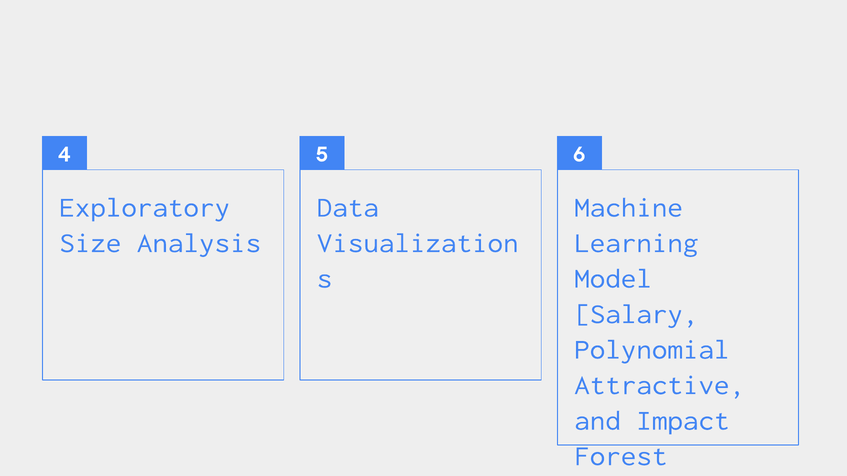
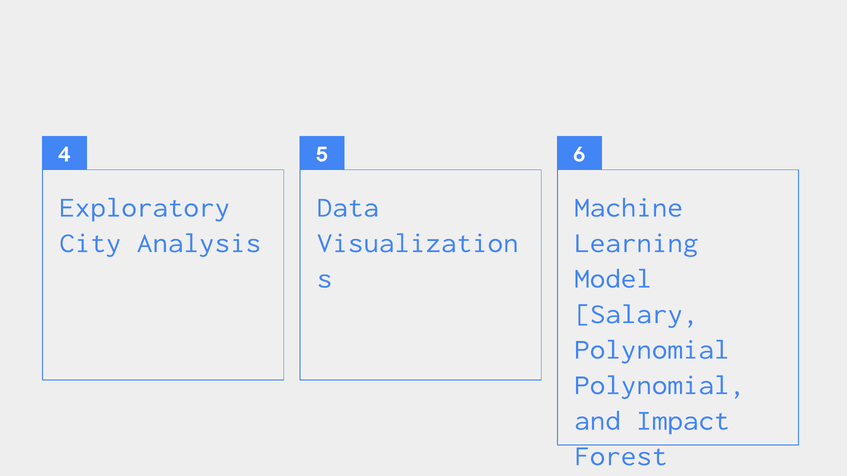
Size: Size -> City (90, 243)
Attractive: Attractive -> Polynomial (660, 385)
